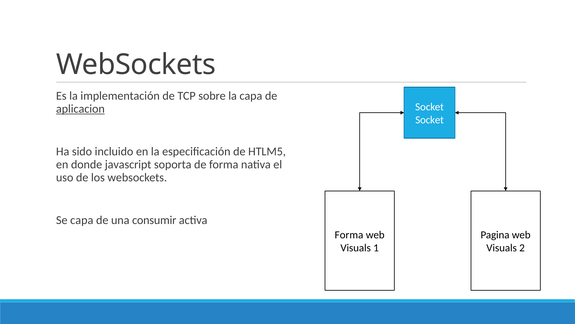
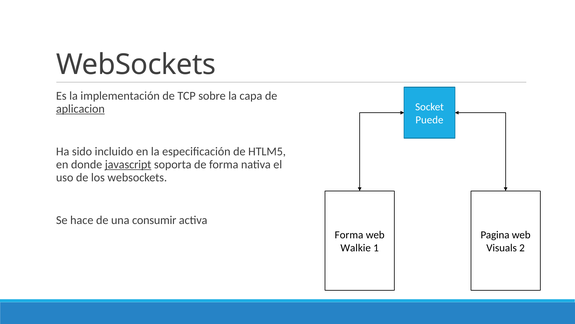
Socket: Socket -> Puede (429, 120)
javascript underline: none -> present (128, 164)
Se capa: capa -> hace (82, 220)
Visuals: Visuals -> Walkie (356, 247)
